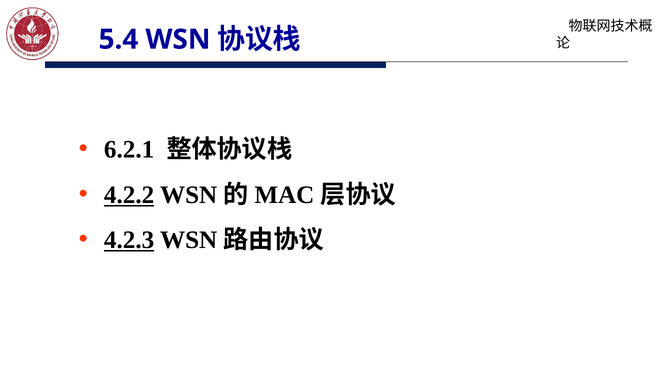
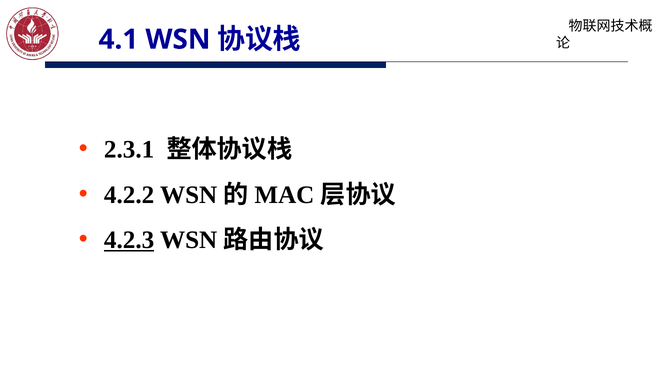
5.4: 5.4 -> 4.1 (118, 39)
6.2.1: 6.2.1 -> 2.3.1 (129, 149)
4.2.2 underline: present -> none (129, 195)
